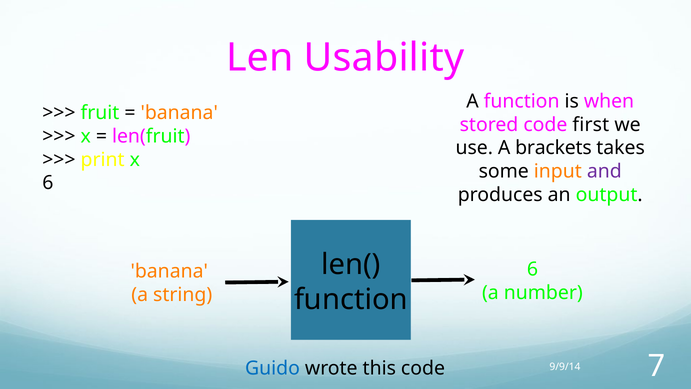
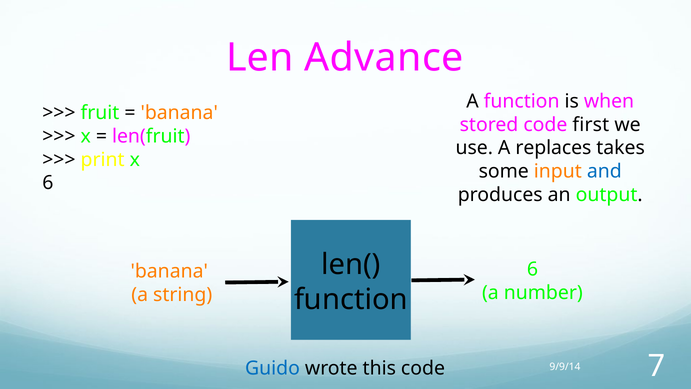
Usability: Usability -> Advance (384, 58)
brackets: brackets -> replaces (553, 148)
and colour: purple -> blue (604, 171)
